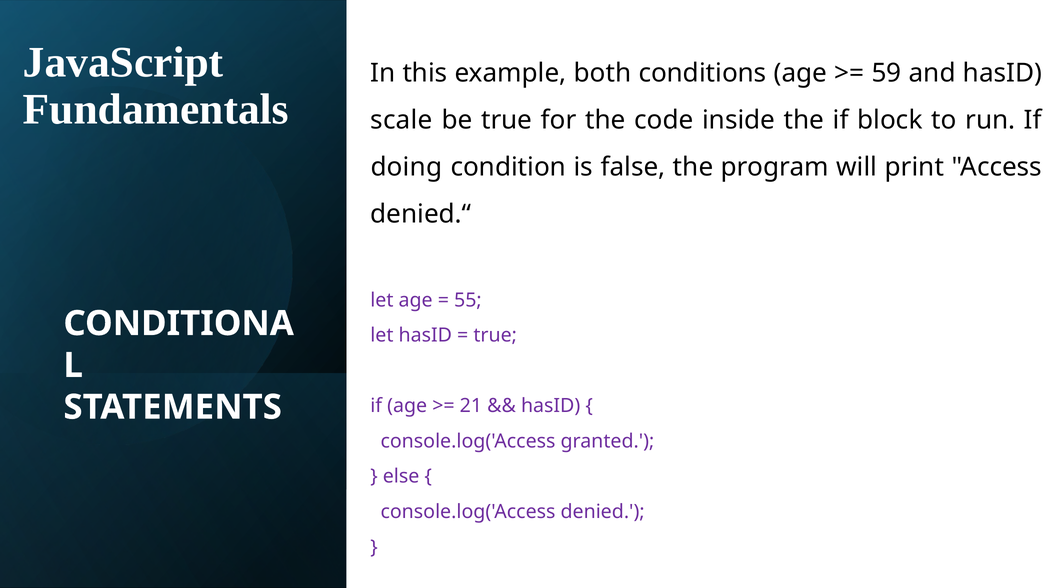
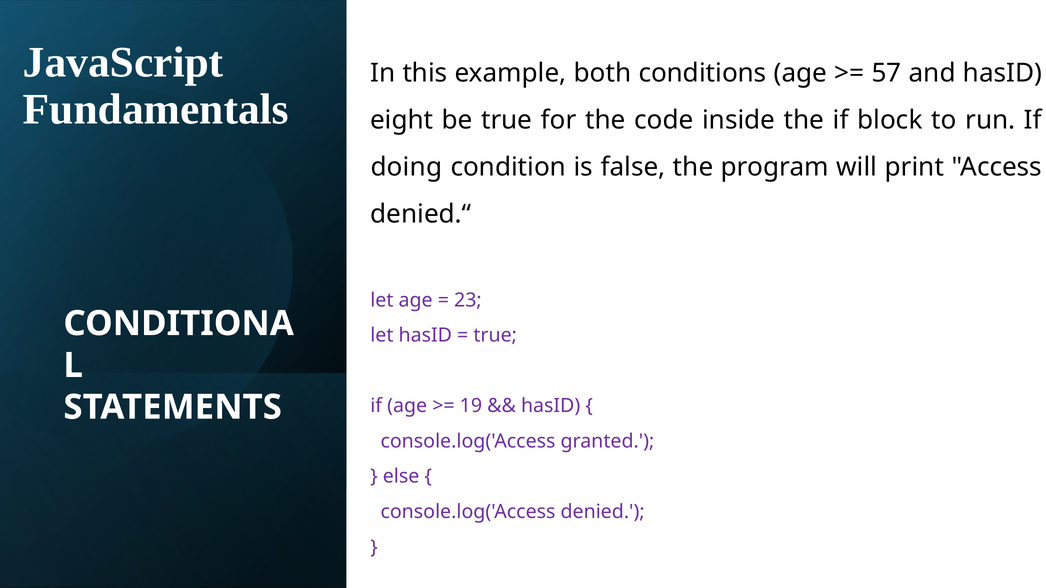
59: 59 -> 57 (887, 73)
scale: scale -> eight (402, 120)
55: 55 -> 23 (468, 300)
21: 21 -> 19 (471, 406)
